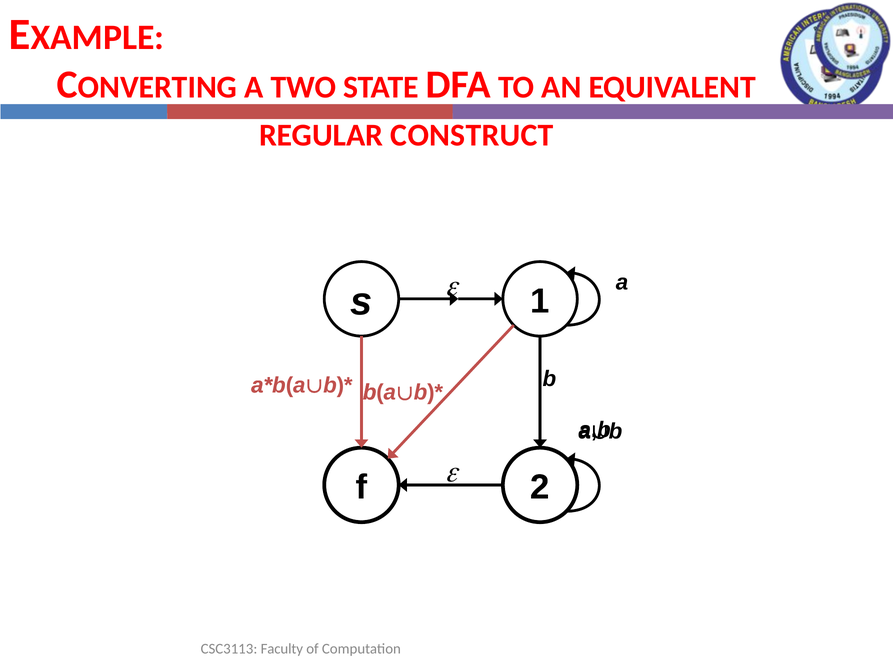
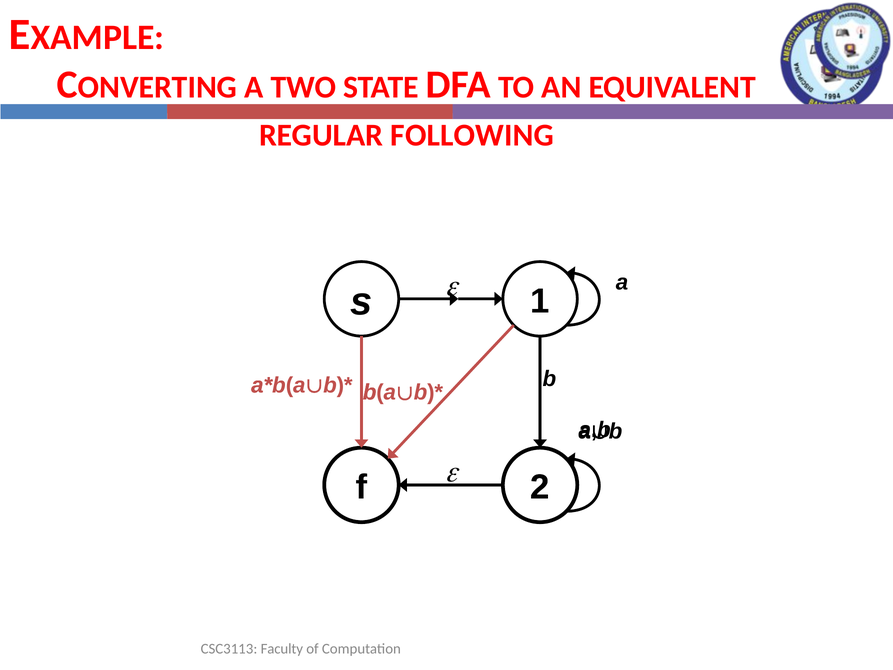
CONSTRUCT: CONSTRUCT -> FOLLOWING (472, 135)
